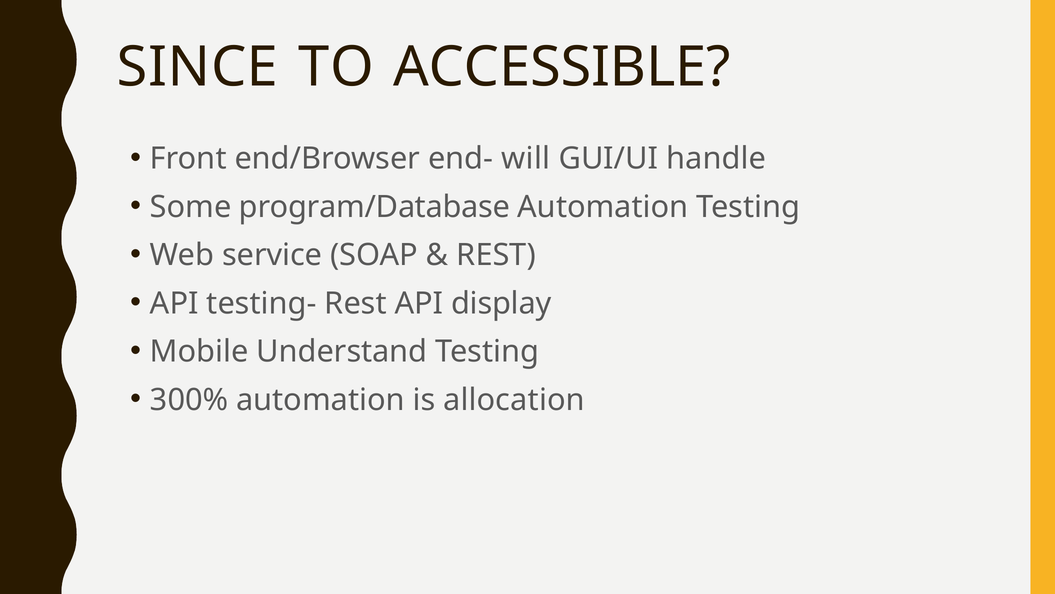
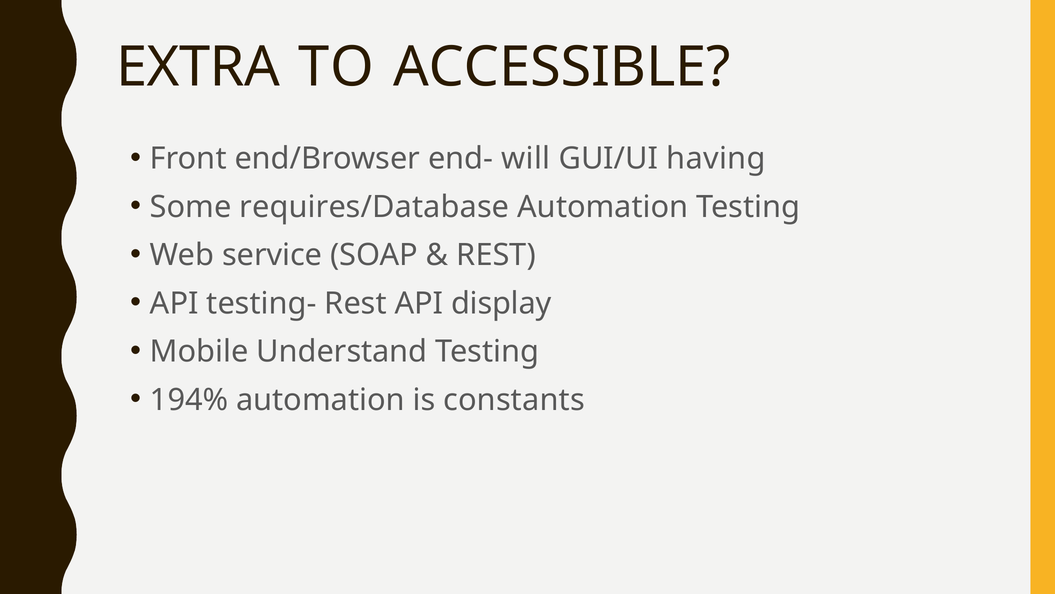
SINCE: SINCE -> EXTRA (198, 67)
handle: handle -> having (716, 158)
program/Database: program/Database -> requires/Database (374, 207)
300%: 300% -> 194% (189, 400)
allocation: allocation -> constants (514, 400)
